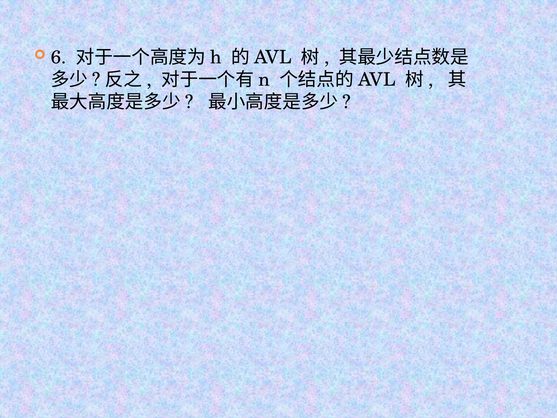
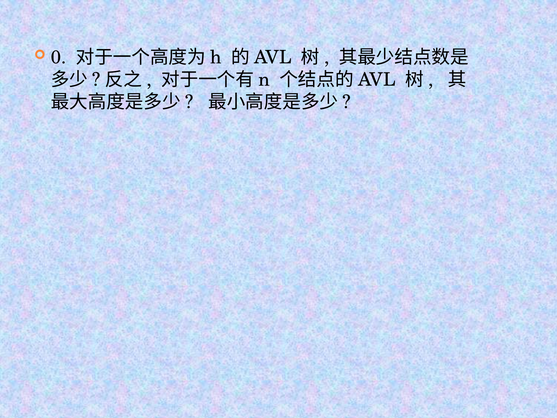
6: 6 -> 0 (58, 57)
